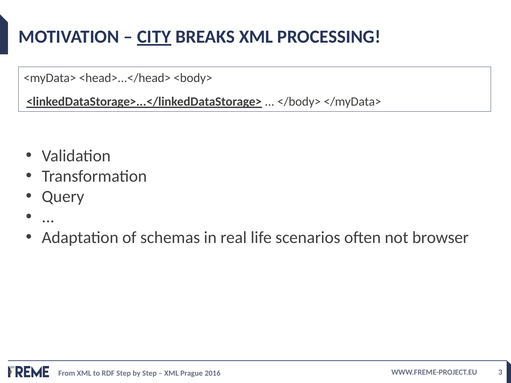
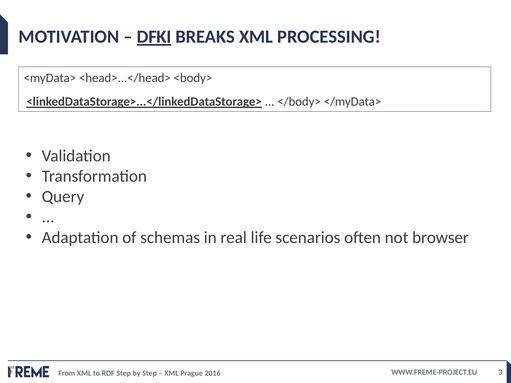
CITY: CITY -> DFKI (154, 37)
